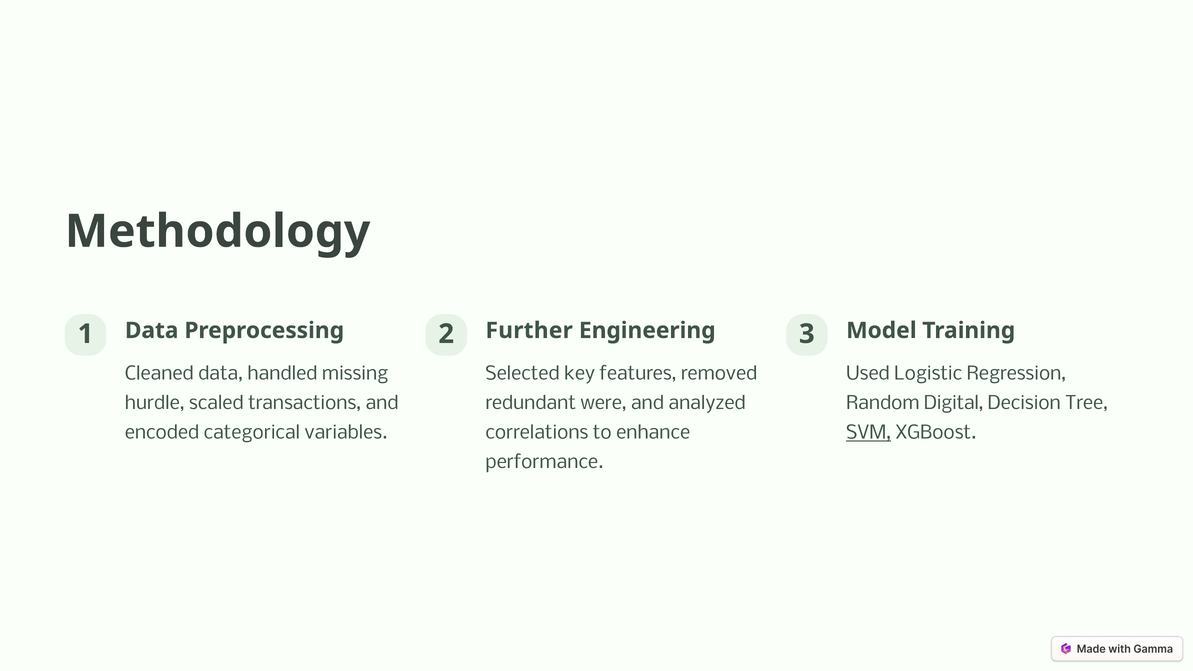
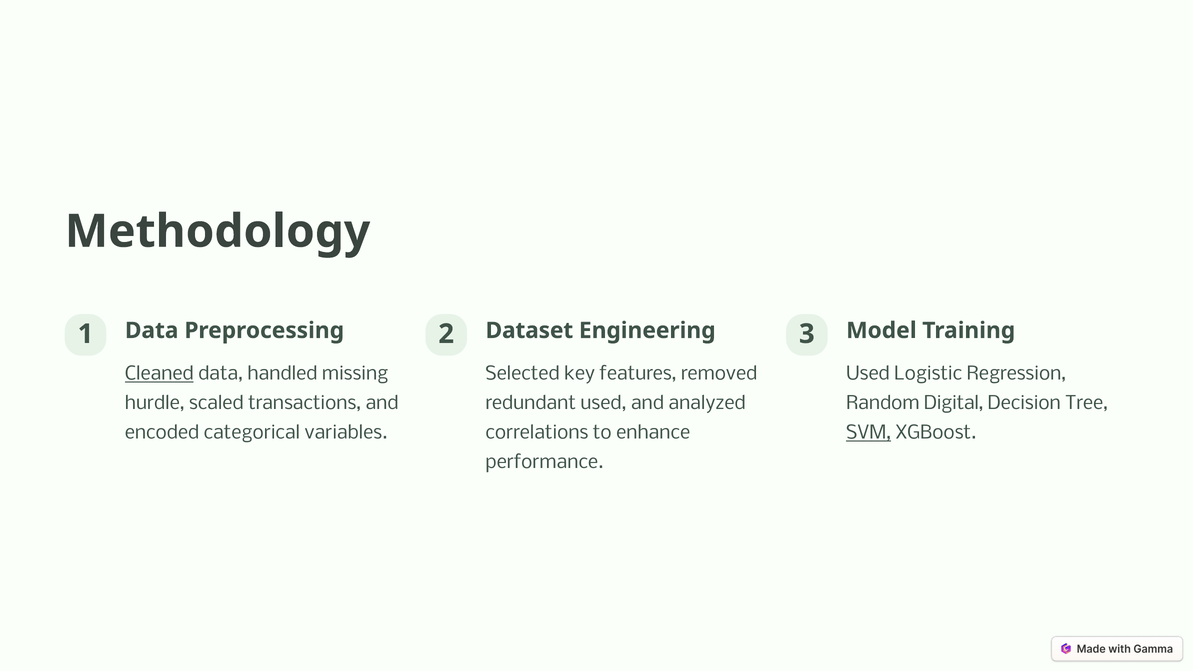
Further: Further -> Dataset (529, 331)
Cleaned underline: none -> present (159, 374)
redundant were: were -> used (603, 404)
